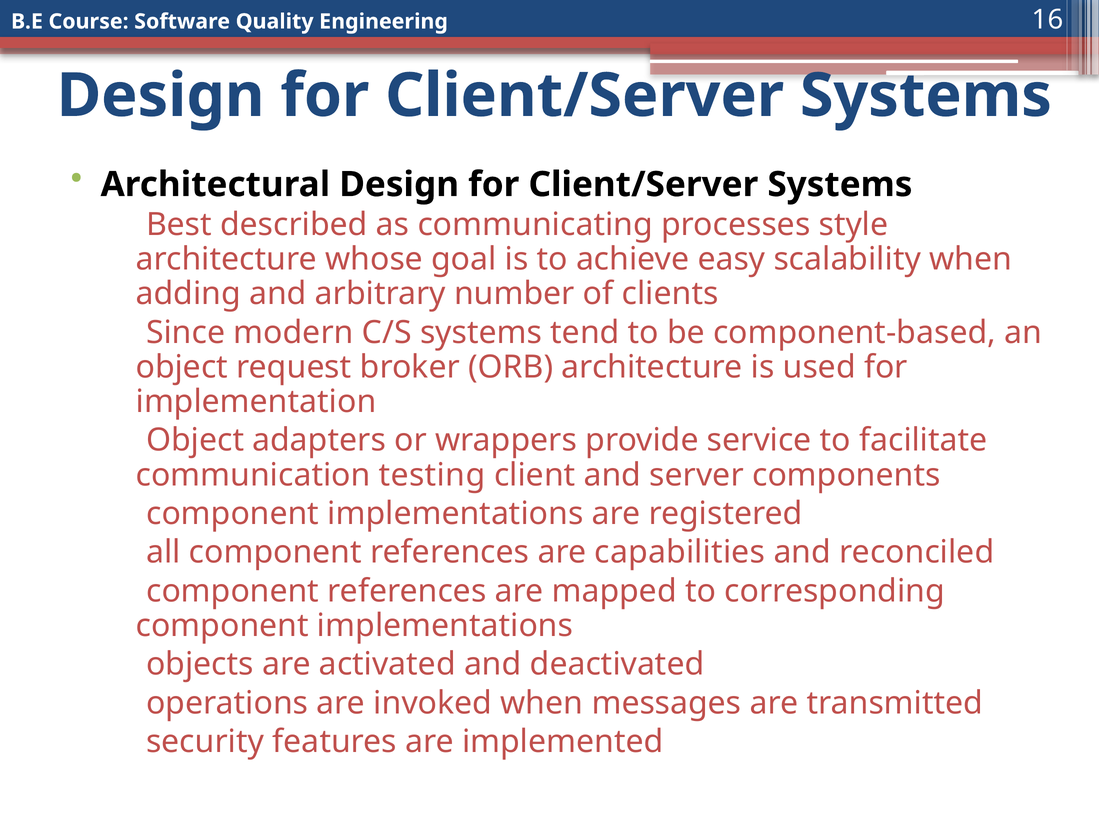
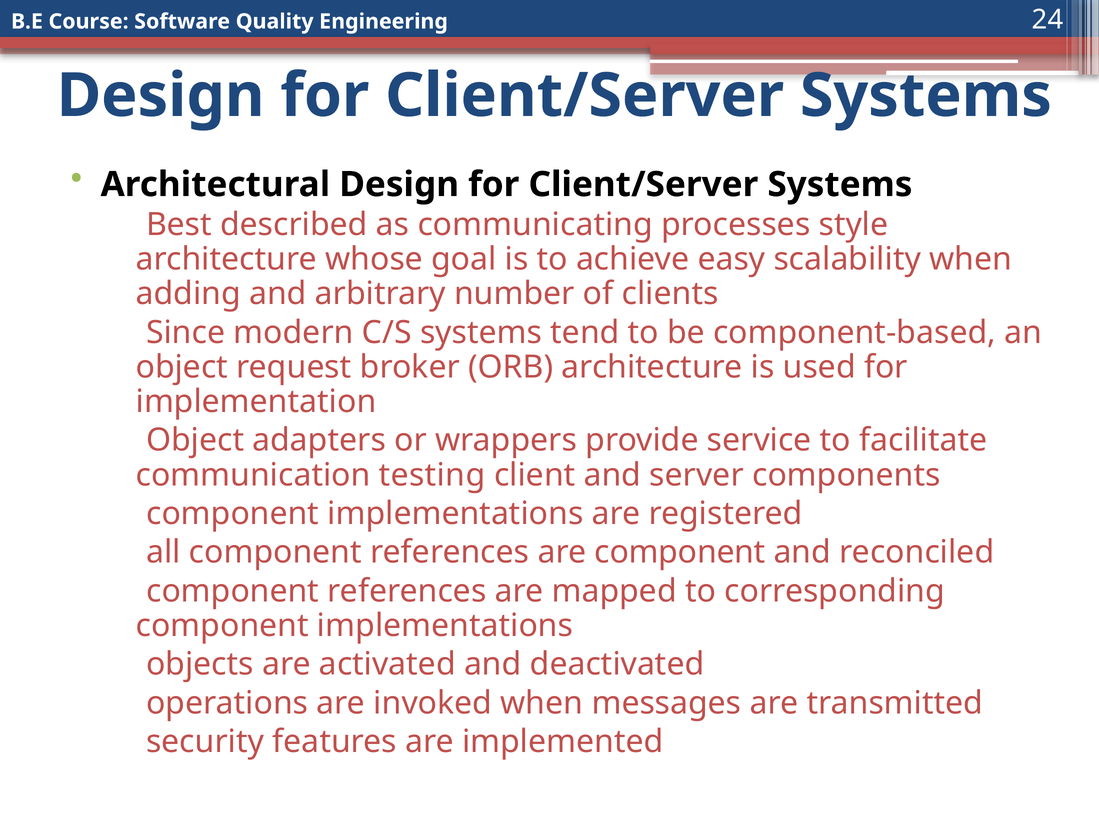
16: 16 -> 24 (1048, 20)
are capabilities: capabilities -> component (680, 553)
